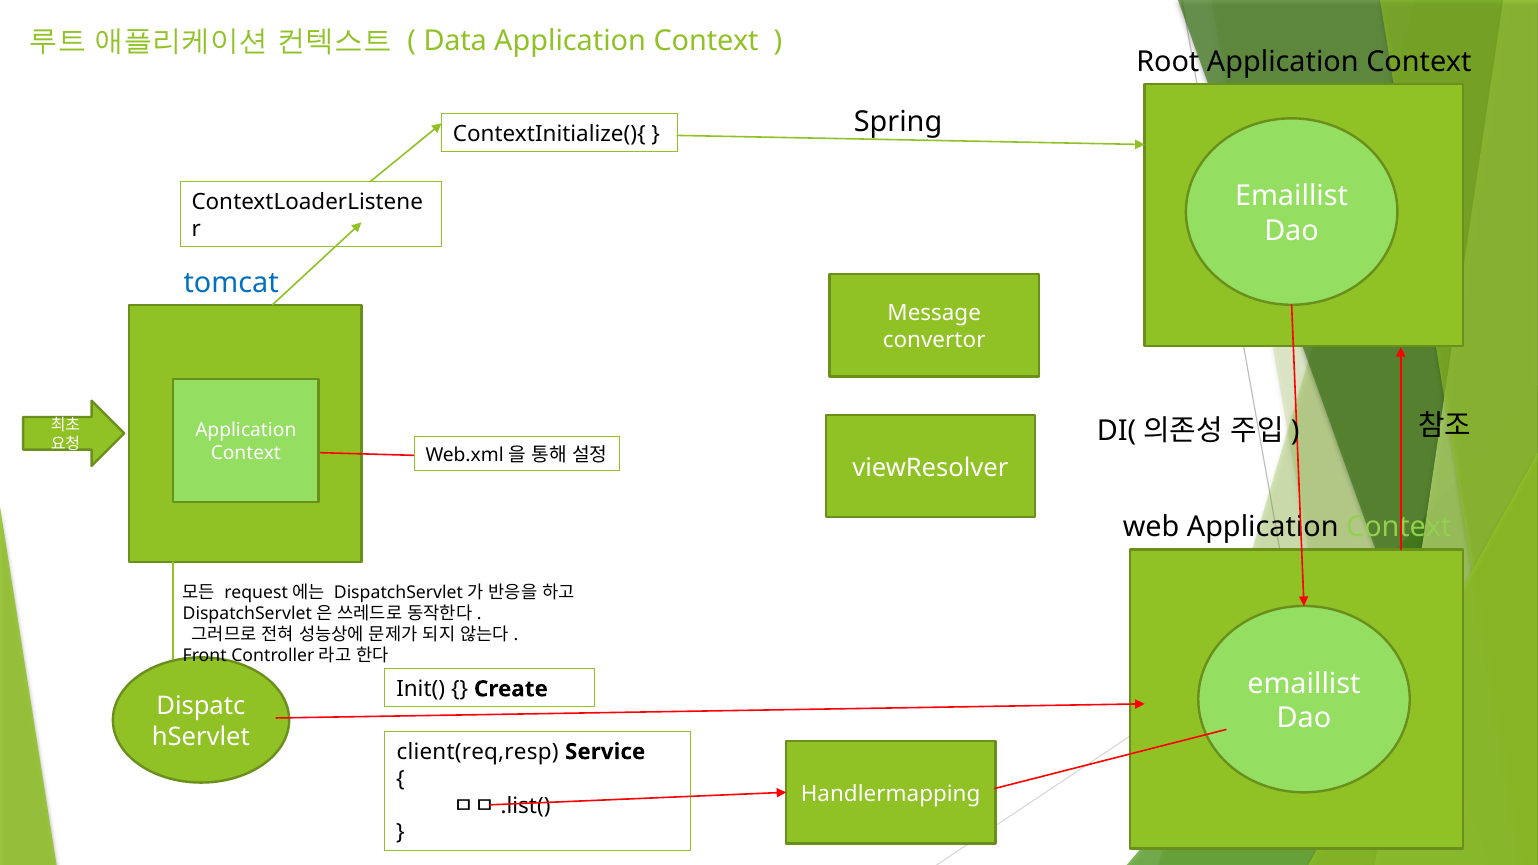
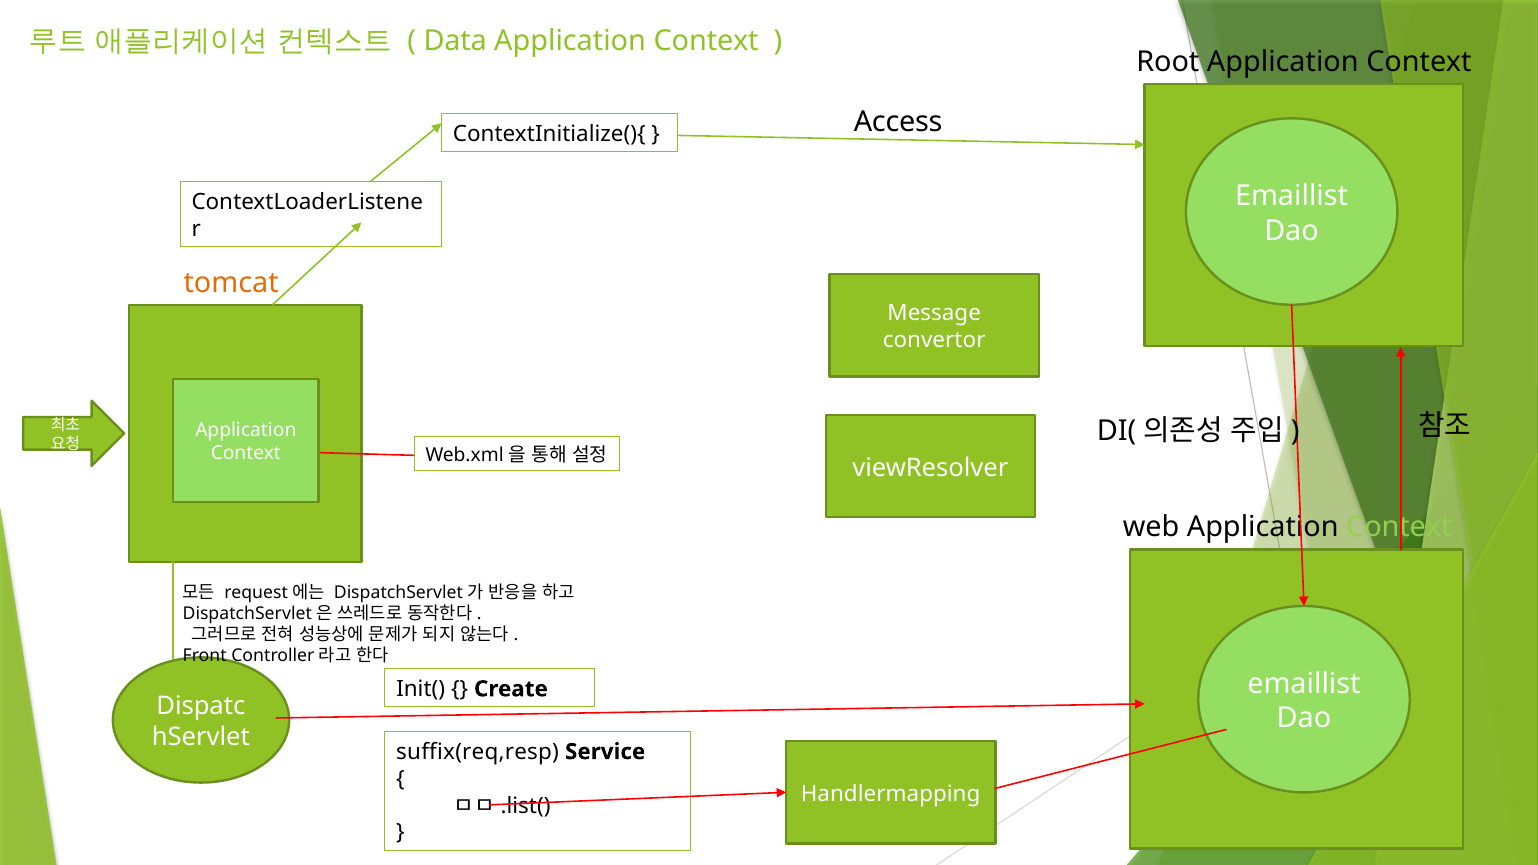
Spring: Spring -> Access (898, 122)
tomcat colour: blue -> orange (231, 283)
client(req,resp: client(req,resp -> suffix(req,resp (478, 752)
